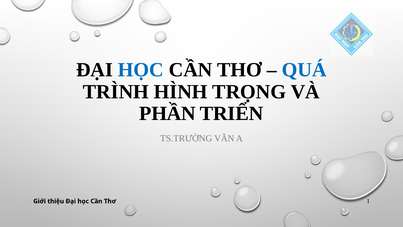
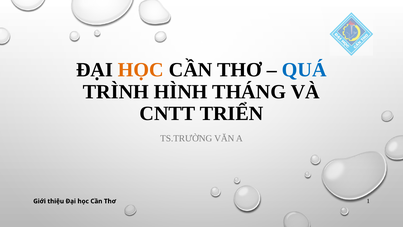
HỌC colour: blue -> orange (141, 70)
TRỌNG: TRỌNG -> THÁNG (249, 92)
PHẦN: PHẦN -> CNTT (167, 113)
